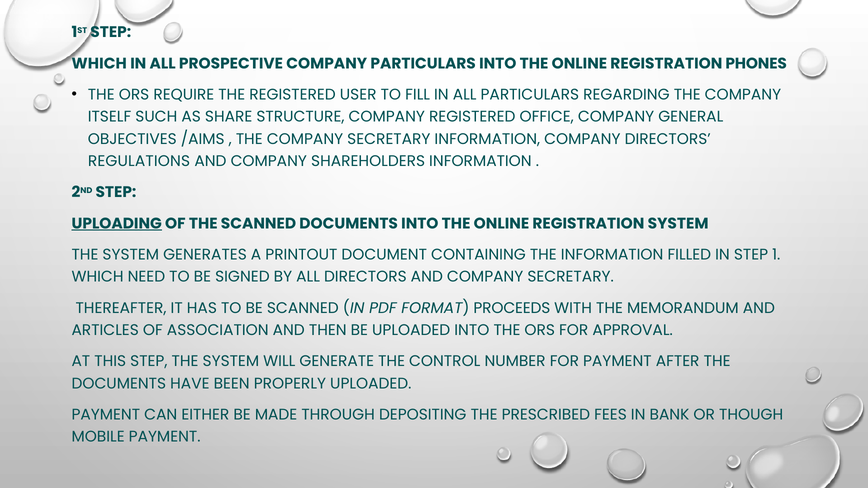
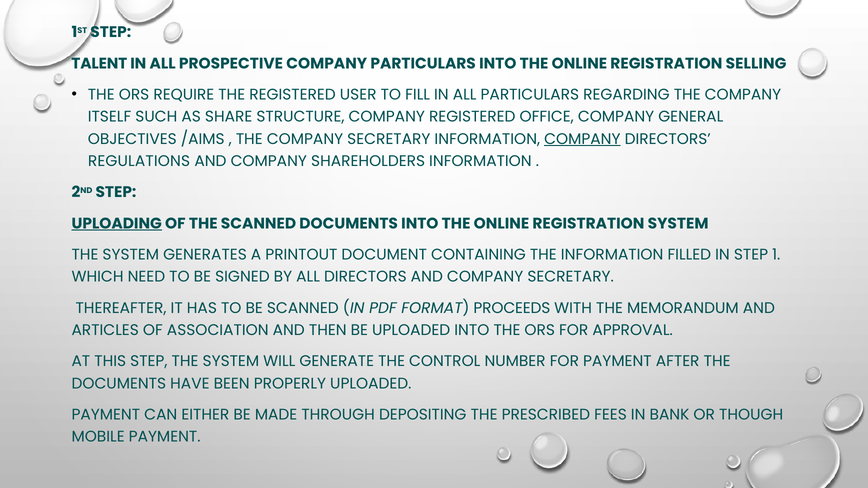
WHICH: WHICH -> TALENT (99, 64)
PHONES: PHONES -> SELLING (756, 64)
COMPANY underline: none -> present (582, 139)
